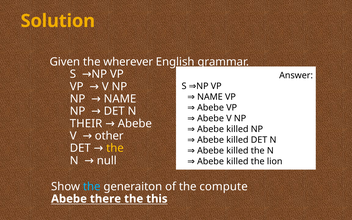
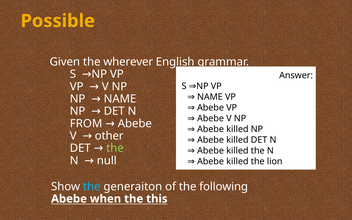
Solution: Solution -> Possible (58, 21)
THEIR: THEIR -> FROM (86, 124)
the colour: yellow -> light green (115, 148)
compute: compute -> following (224, 187)
there: there -> when (106, 199)
